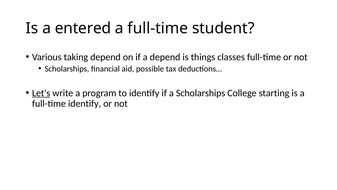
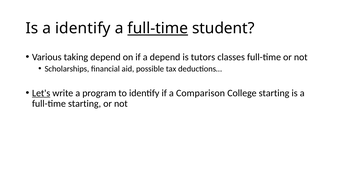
a entered: entered -> identify (83, 28)
full-time underline: none -> present (158, 28)
things: things -> tutors (203, 57)
a Scholarships: Scholarships -> Comparison (201, 93)
full-time identify: identify -> starting (85, 103)
